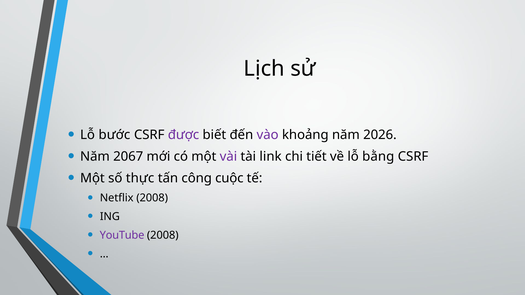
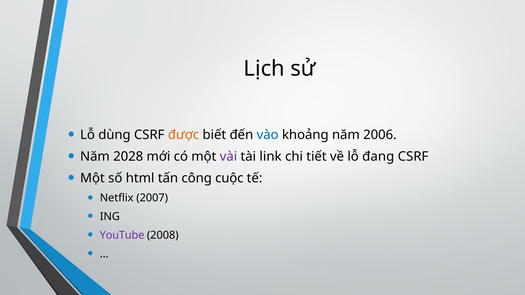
bước: bước -> dùng (114, 135)
được colour: purple -> orange (184, 135)
vào colour: purple -> blue (268, 135)
2026: 2026 -> 2006 (380, 135)
2067: 2067 -> 2028 (128, 157)
bằng: bằng -> đang (378, 157)
thực: thực -> html (140, 178)
Netflix 2008: 2008 -> 2007 (152, 198)
